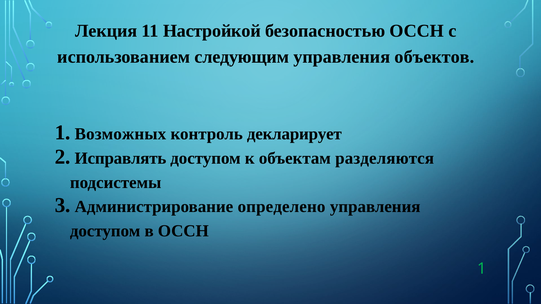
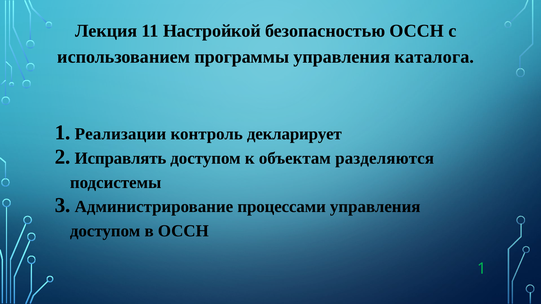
следующим: следующим -> программы (242, 57)
объектов: объектов -> каталога (434, 57)
Возможных: Возможных -> Реализации (120, 134)
определено: определено -> процессами (282, 207)
